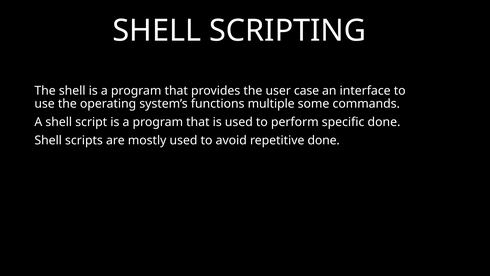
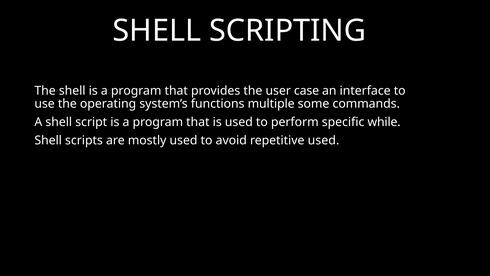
specific done: done -> while (384, 122)
repetitive done: done -> used (324, 140)
